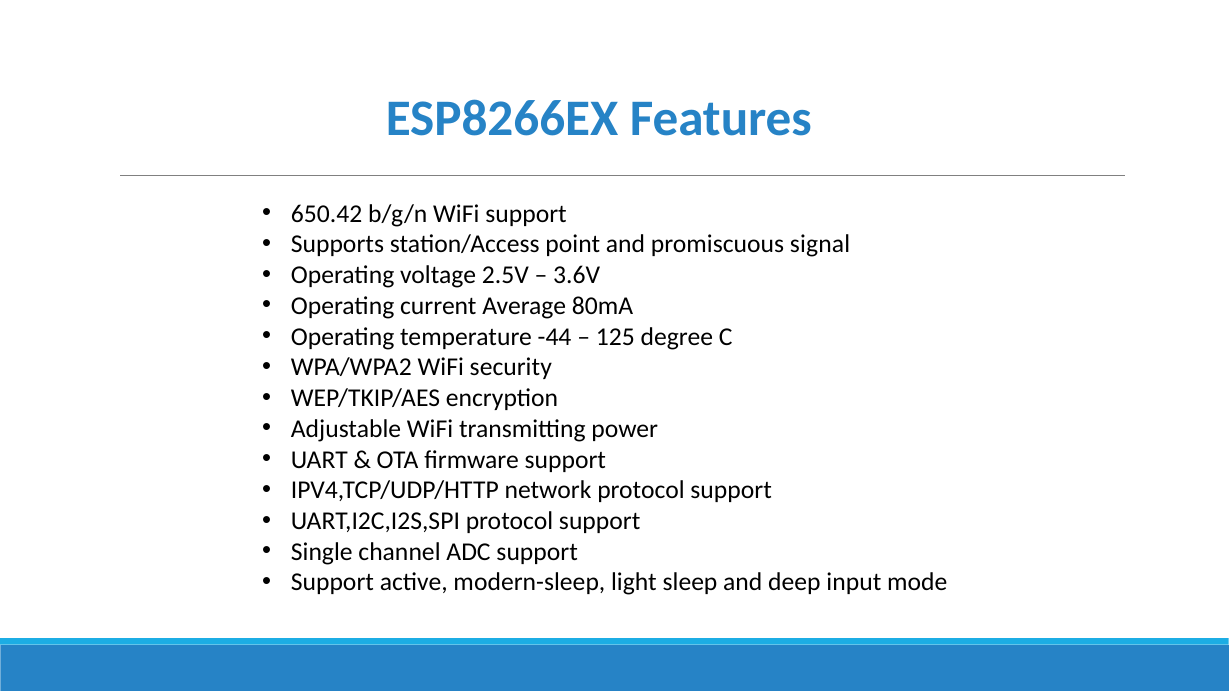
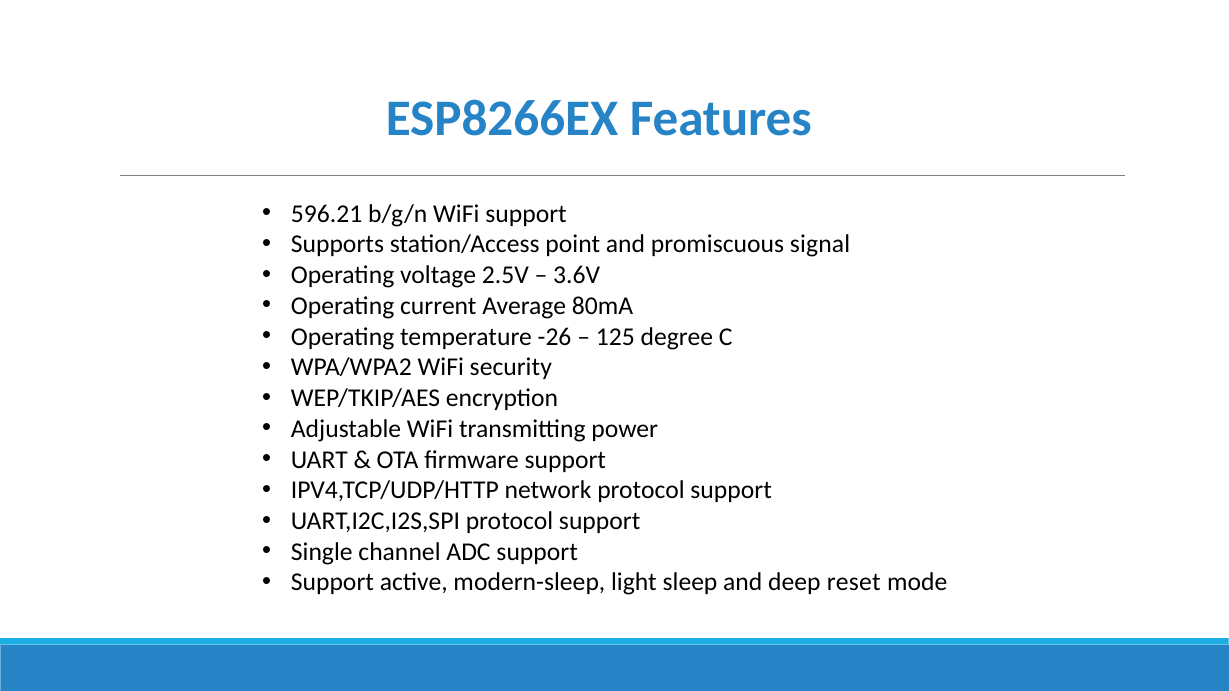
650.42: 650.42 -> 596.21 (327, 214)
-44: -44 -> -26 (555, 337)
input: input -> reset (854, 583)
